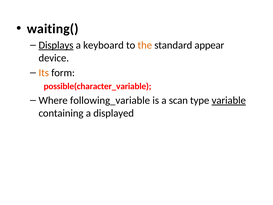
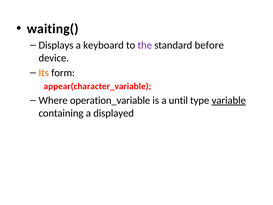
Displays underline: present -> none (56, 45)
the colour: orange -> purple (145, 45)
appear: appear -> before (209, 45)
possible(character_variable: possible(character_variable -> appear(character_variable (97, 86)
following_variable: following_variable -> operation_variable (110, 100)
scan: scan -> until (178, 100)
